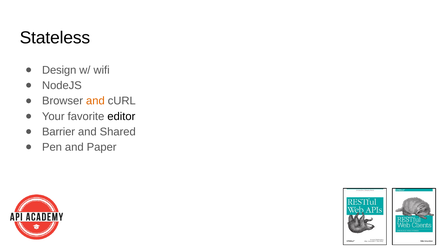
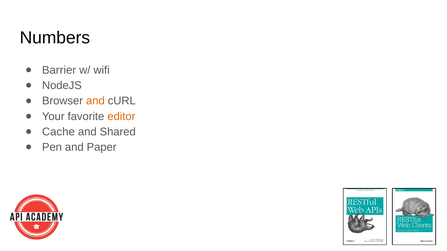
Stateless: Stateless -> Numbers (55, 38)
Design: Design -> Barrier (59, 70)
editor colour: black -> orange (121, 117)
Barrier: Barrier -> Cache (58, 132)
